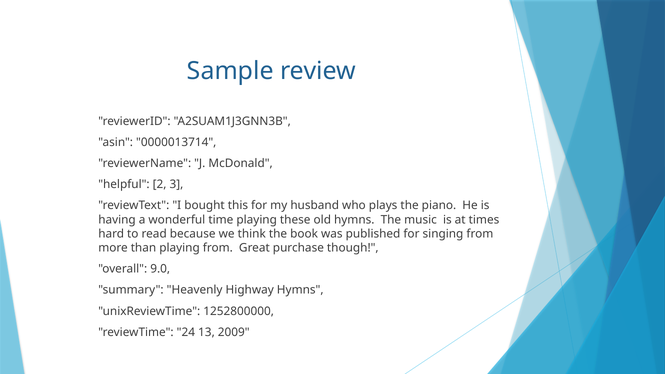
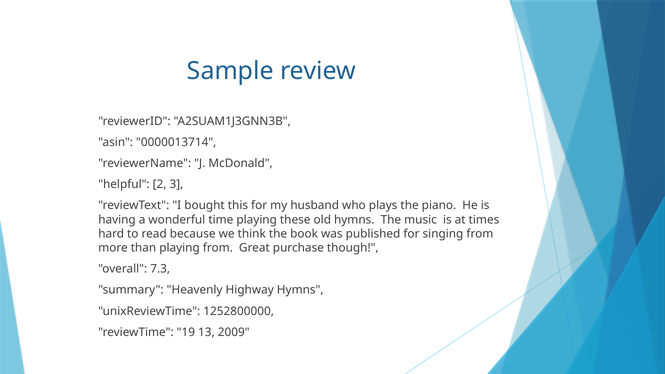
9.0: 9.0 -> 7.3 (160, 269)
24: 24 -> 19 (186, 332)
